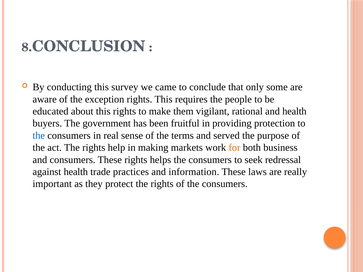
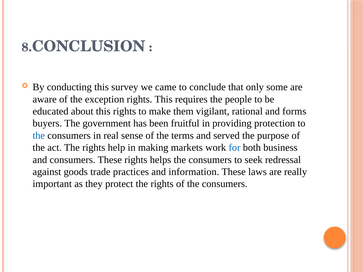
and health: health -> forms (294, 111)
for colour: orange -> blue (234, 148)
against health: health -> goods (76, 172)
